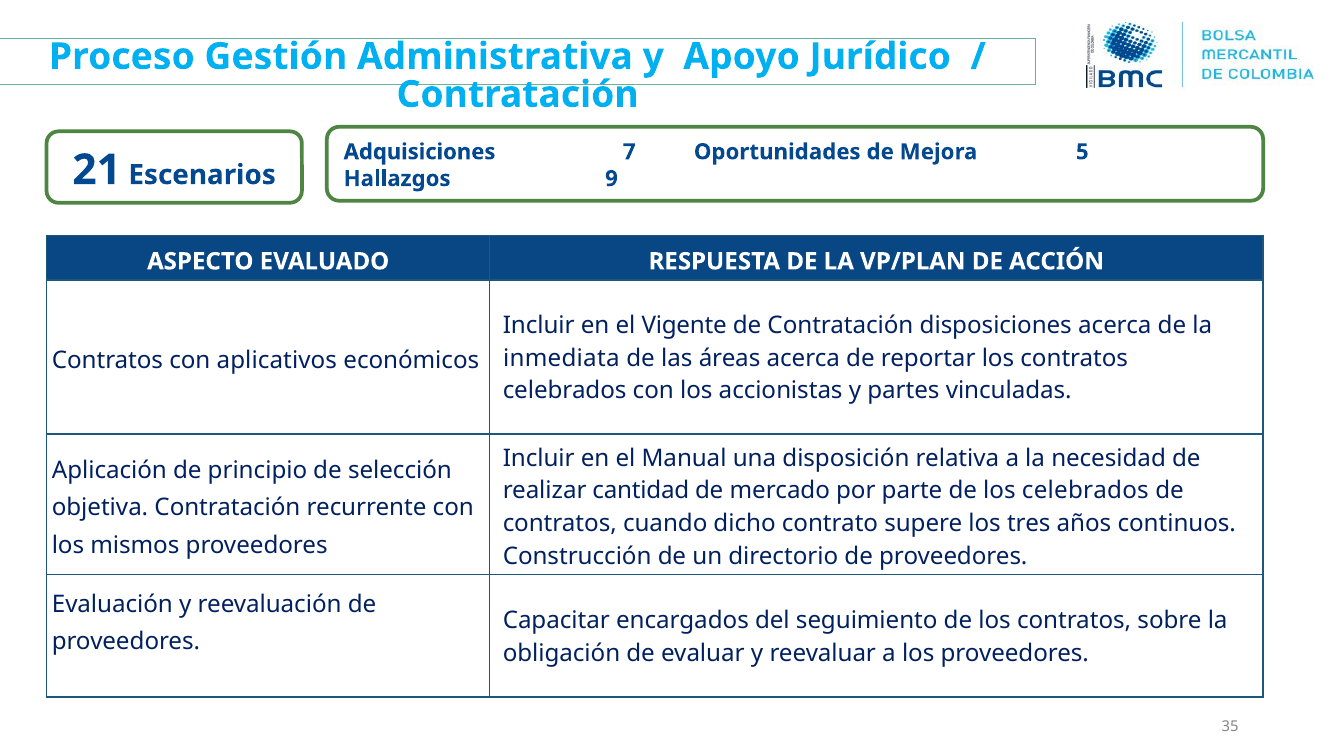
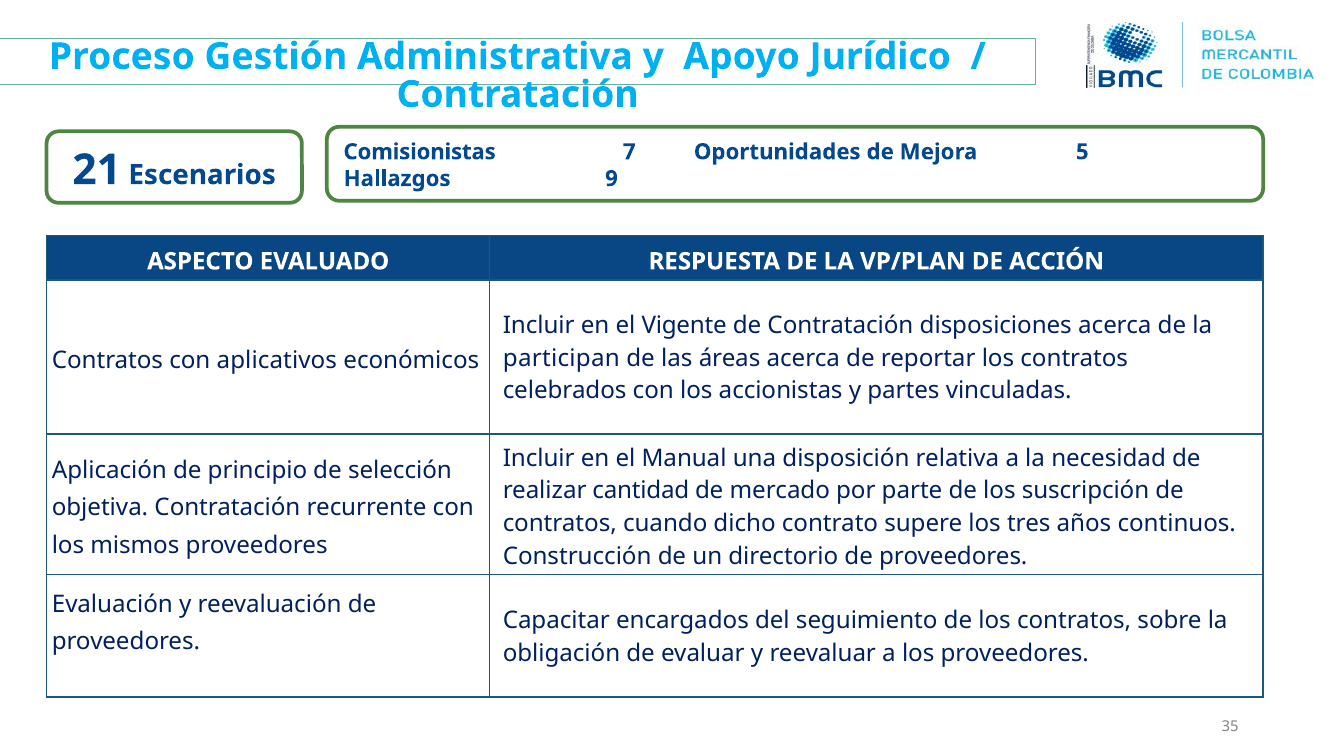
Adquisiciones: Adquisiciones -> Comisionistas (420, 152)
inmediata: inmediata -> participan (561, 358)
los celebrados: celebrados -> suscripción (1086, 491)
